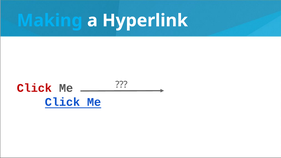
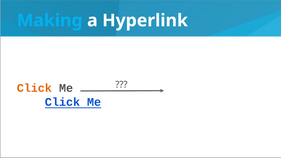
Click colour: red -> orange (34, 88)
